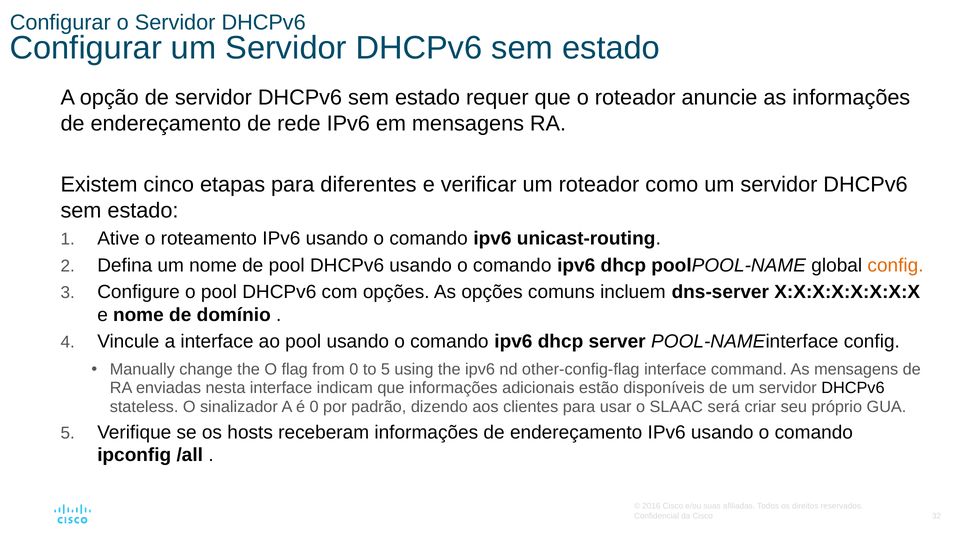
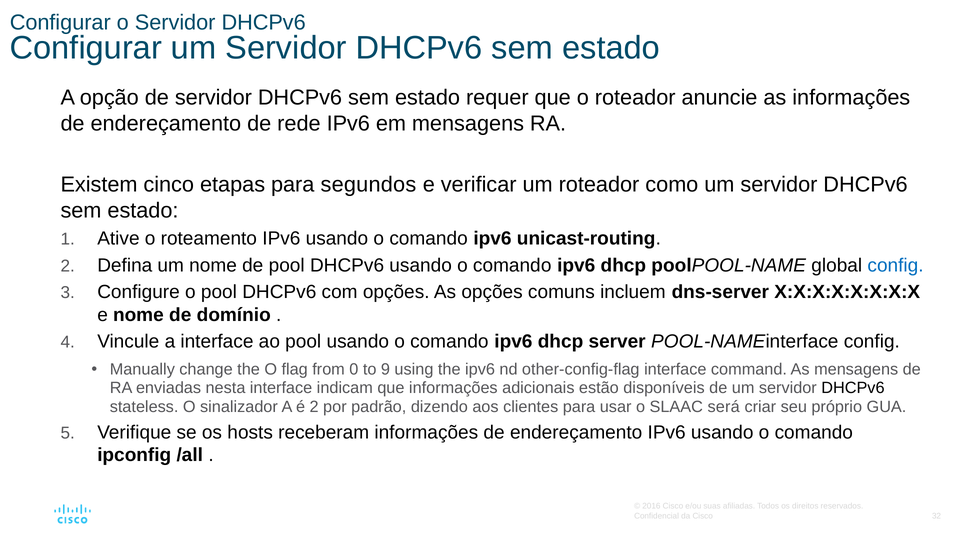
diferentes: diferentes -> segundos (368, 185)
config colour: orange -> blue (896, 265)
to 5: 5 -> 9 (385, 370)
é 0: 0 -> 2 (314, 407)
